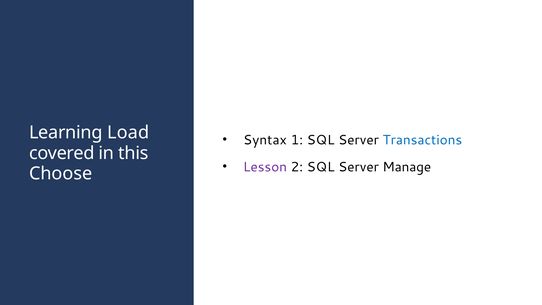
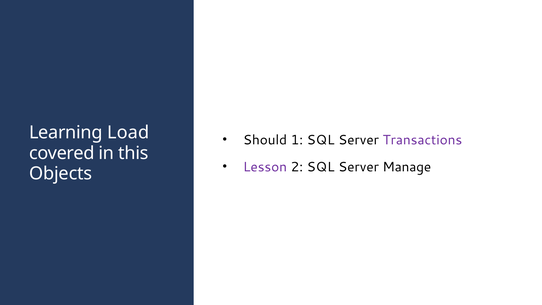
Syntax: Syntax -> Should (265, 140)
Transactions colour: blue -> purple (422, 140)
Choose: Choose -> Objects (61, 174)
